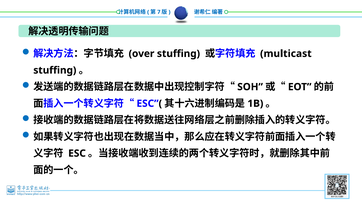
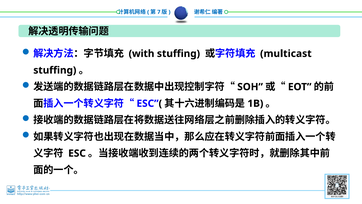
over: over -> with (142, 54)
